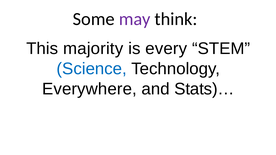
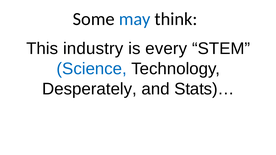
may colour: purple -> blue (135, 19)
majority: majority -> industry (93, 49)
Everywhere: Everywhere -> Desperately (90, 89)
